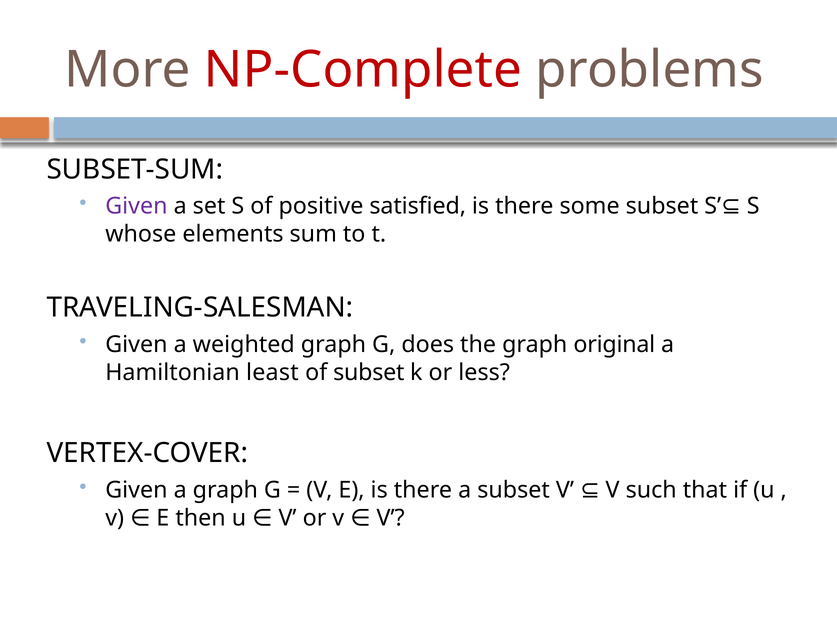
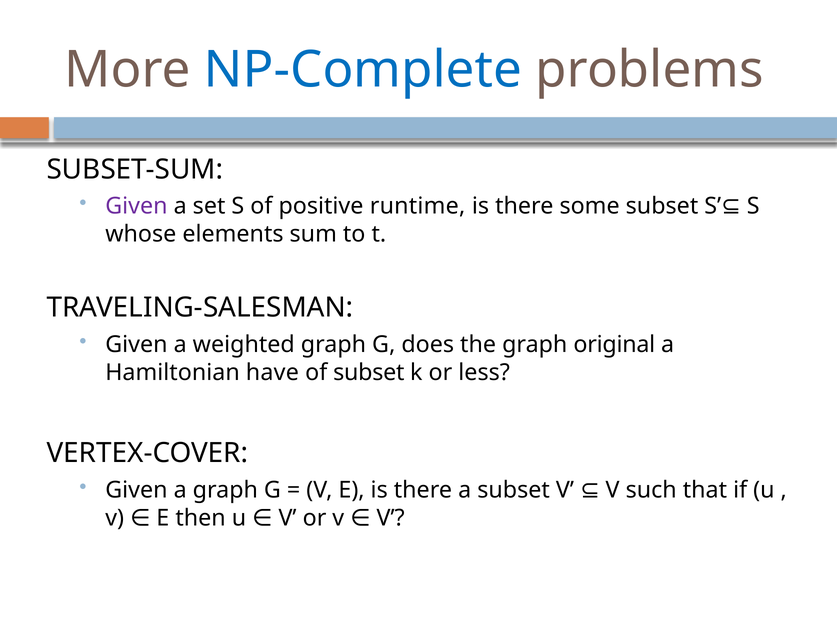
NP-Complete colour: red -> blue (363, 70)
satisfied: satisfied -> runtime (418, 206)
least: least -> have (272, 372)
